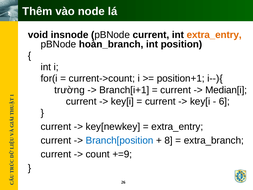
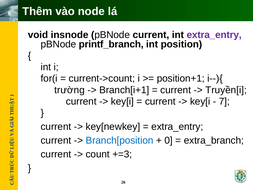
extra_entry colour: orange -> purple (214, 35)
hoàn_branch: hoàn_branch -> printf_branch (111, 44)
Median[i: Median[i -> Truyền[i (226, 90)
6: 6 -> 7 (224, 101)
8: 8 -> 0 (169, 140)
+=9: +=9 -> +=3 (122, 154)
